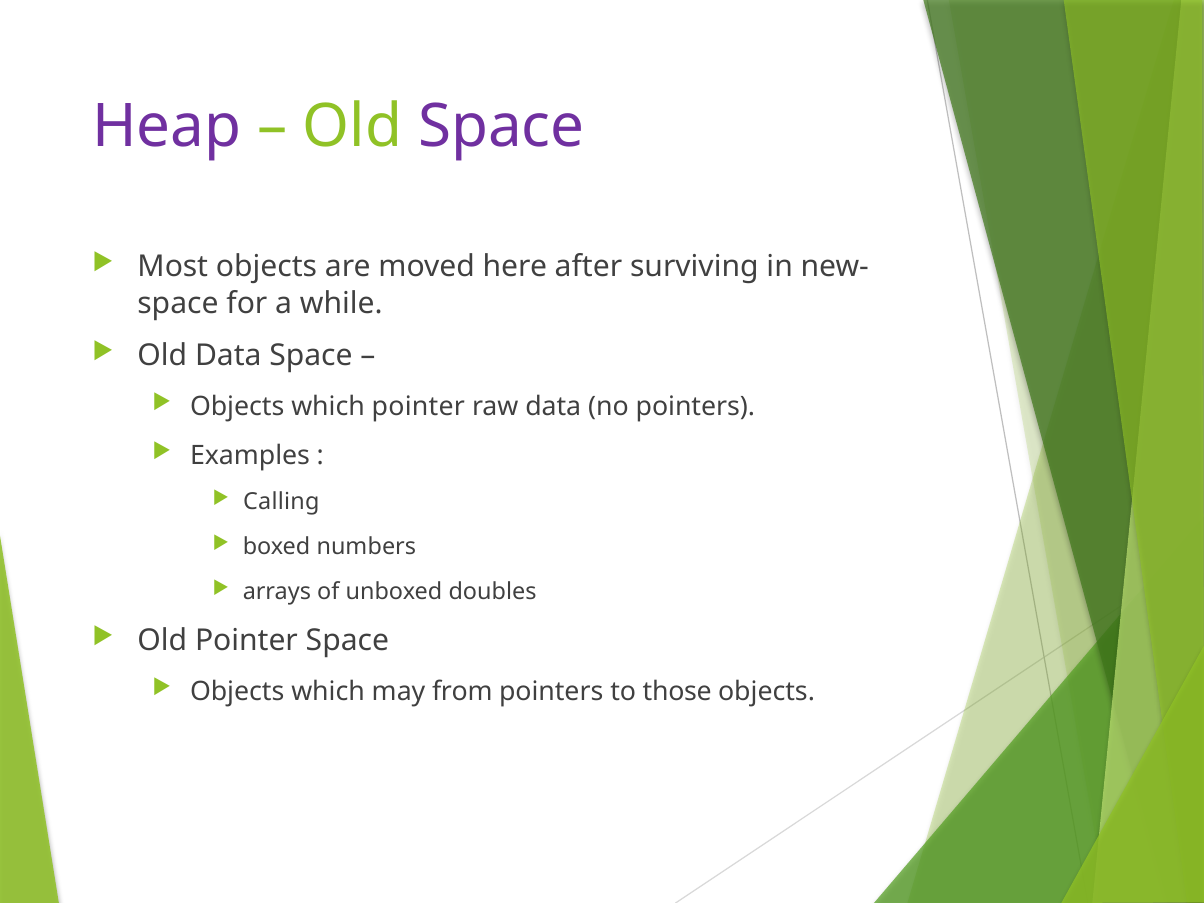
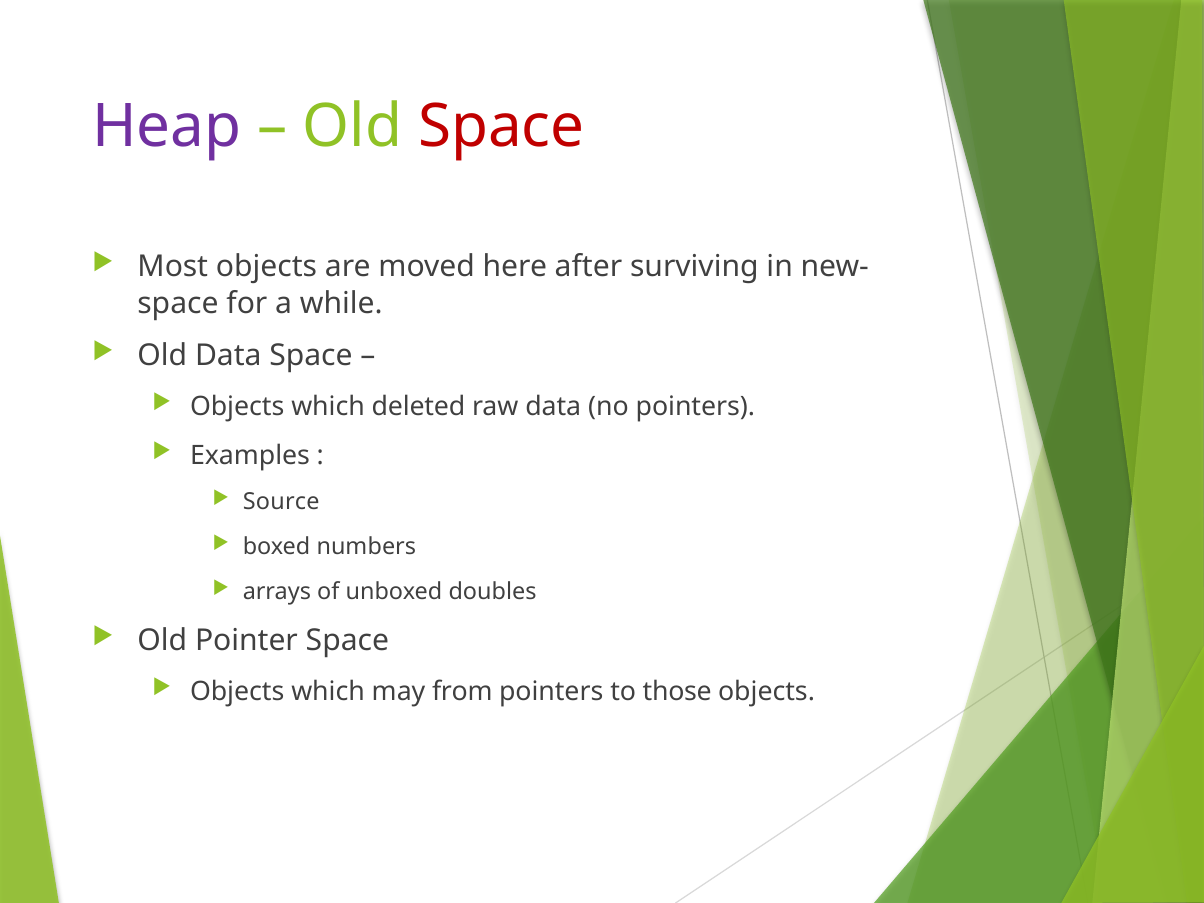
Space colour: purple -> red (501, 127)
which pointer: pointer -> deleted (419, 407)
Calling: Calling -> Source (281, 502)
